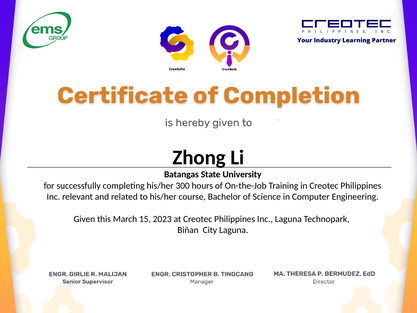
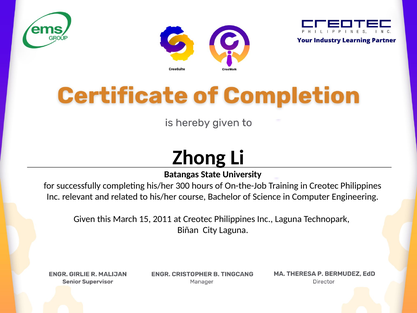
2023: 2023 -> 2011 (162, 219)
